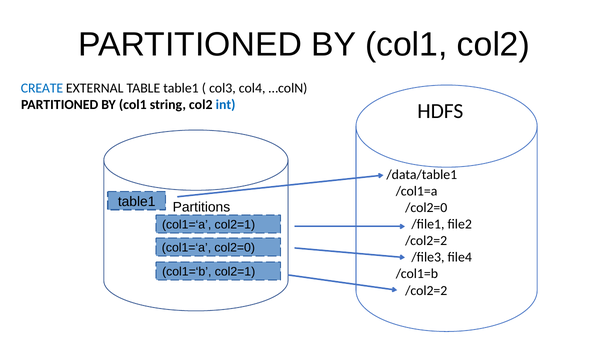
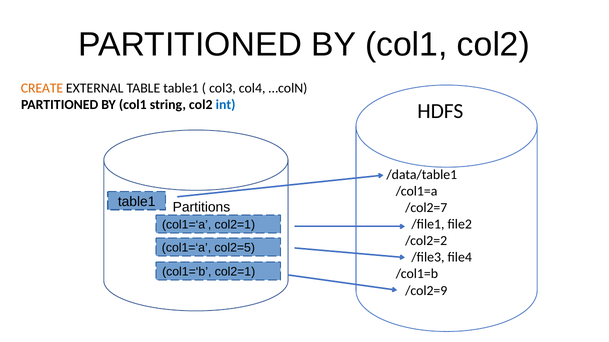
CREATE colour: blue -> orange (42, 89)
/col2=0: /col2=0 -> /col2=7 (426, 208)
col2=0: col2=0 -> col2=5 (235, 248)
/col2=2: /col2=2 -> /col2=9 (426, 291)
